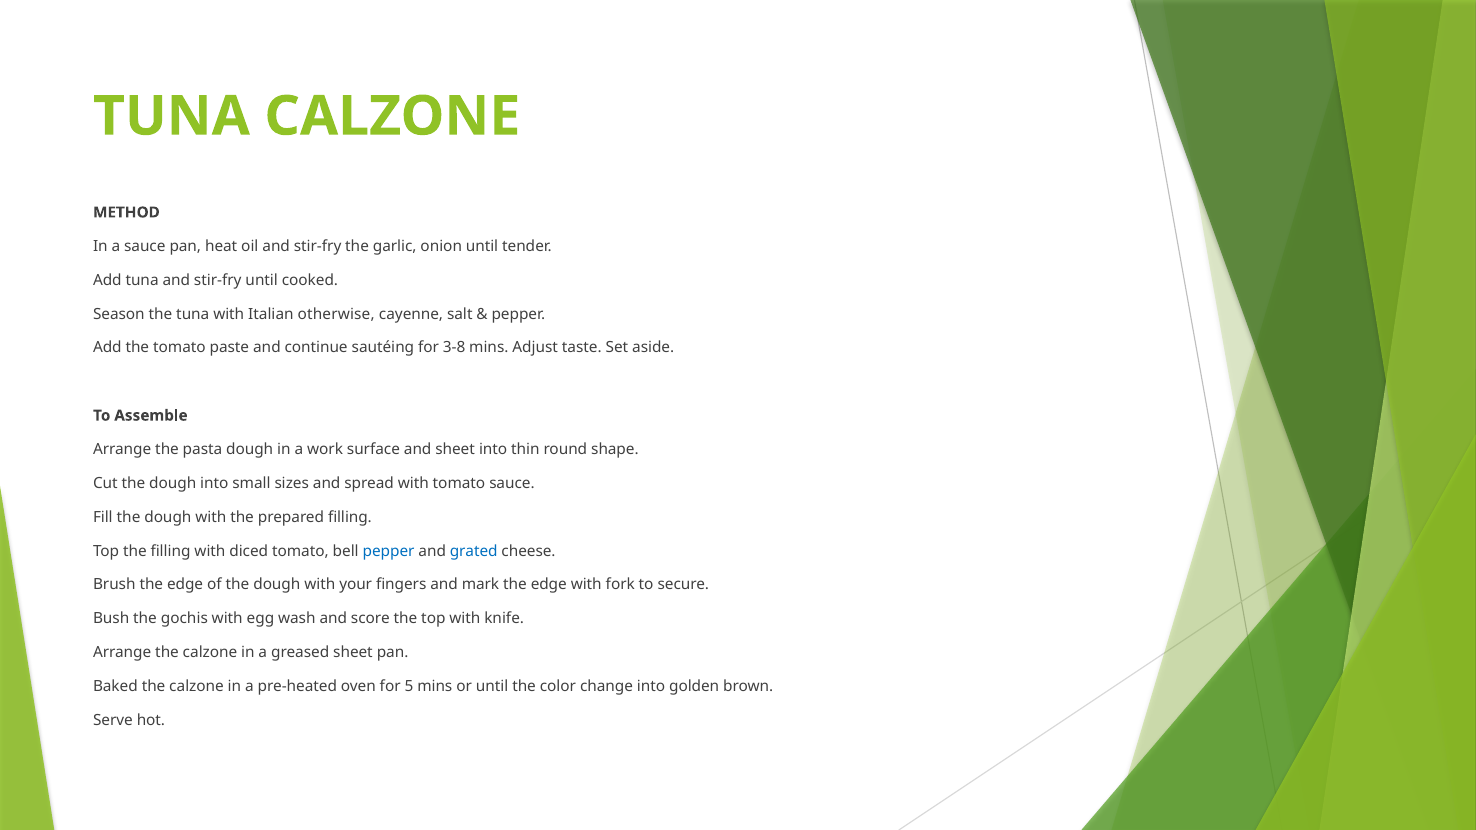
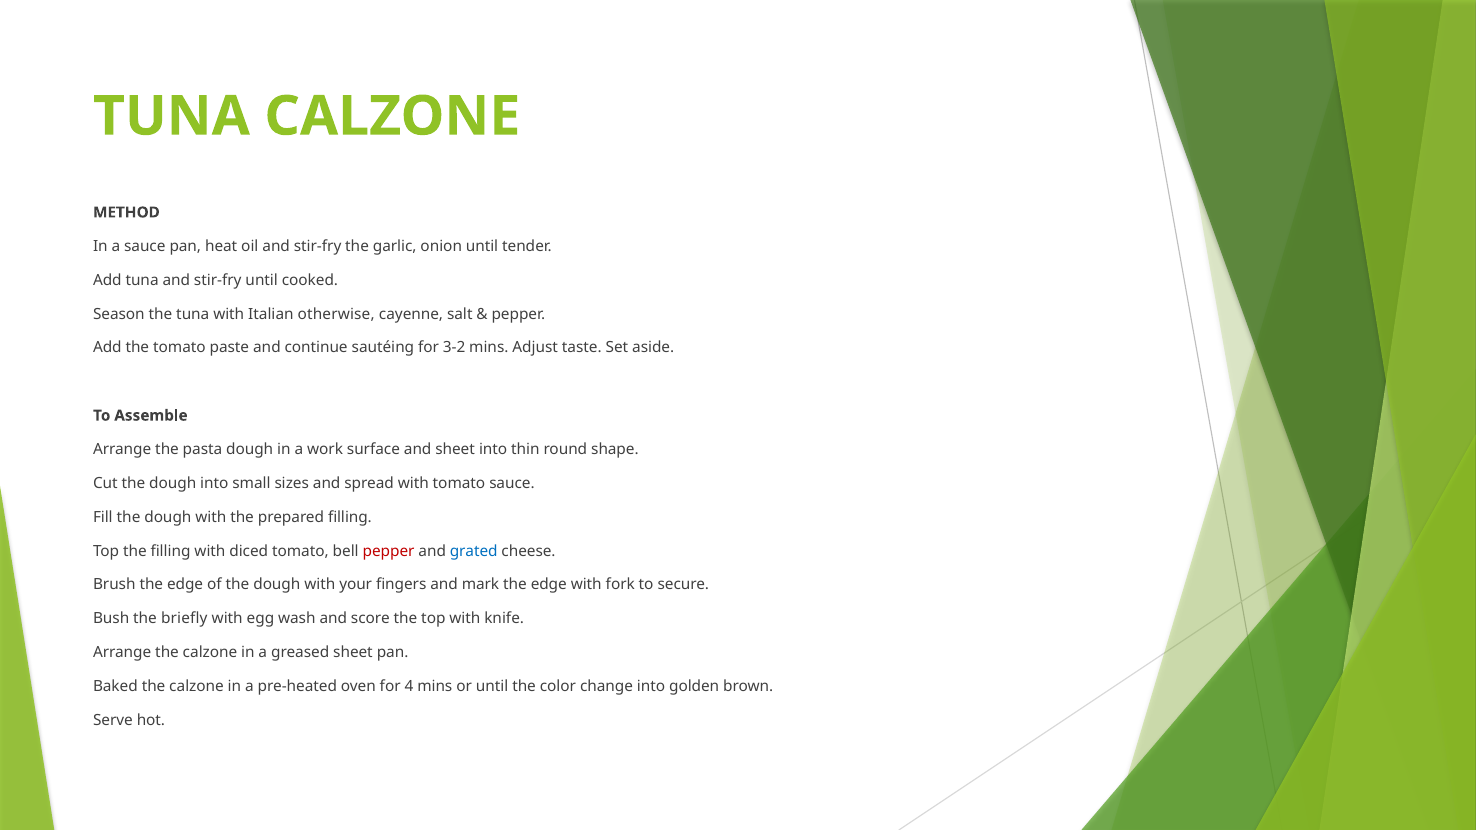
3-8: 3-8 -> 3-2 (454, 348)
pepper colour: blue -> red (389, 551)
gochis: gochis -> briefly (184, 619)
5: 5 -> 4 (409, 687)
